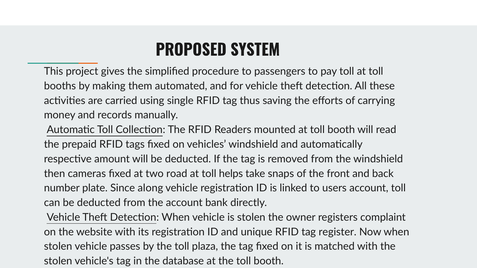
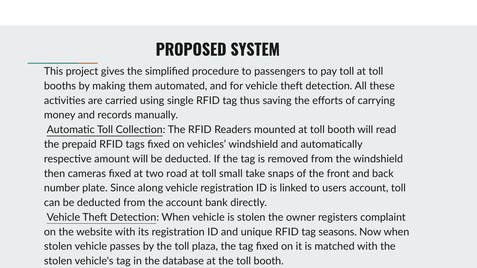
helps: helps -> small (231, 174)
register: register -> seasons (338, 232)
